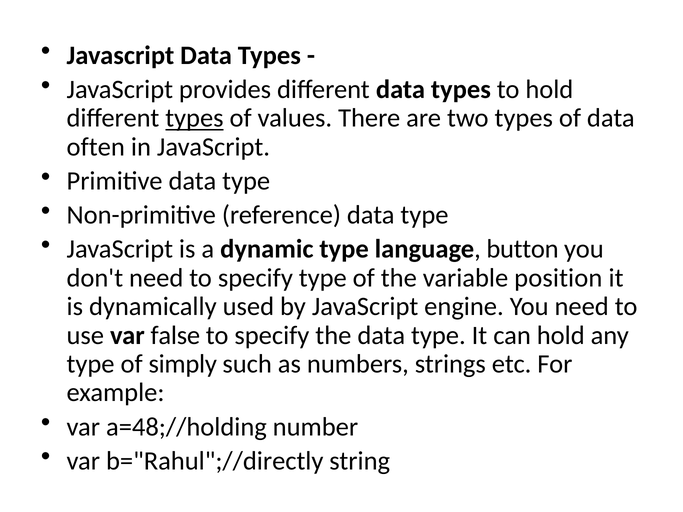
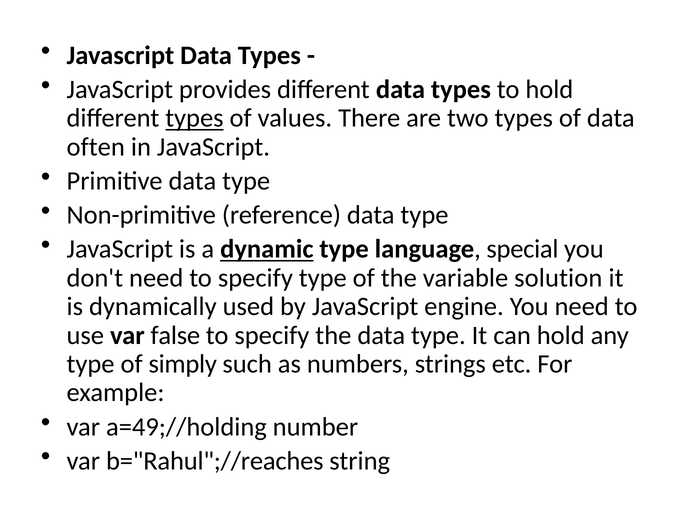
dynamic underline: none -> present (267, 249)
button: button -> special (523, 249)
position: position -> solution (558, 278)
a=48;//holding: a=48;//holding -> a=49;//holding (186, 427)
b="Rahul";//directly: b="Rahul";//directly -> b="Rahul";//reaches (215, 461)
